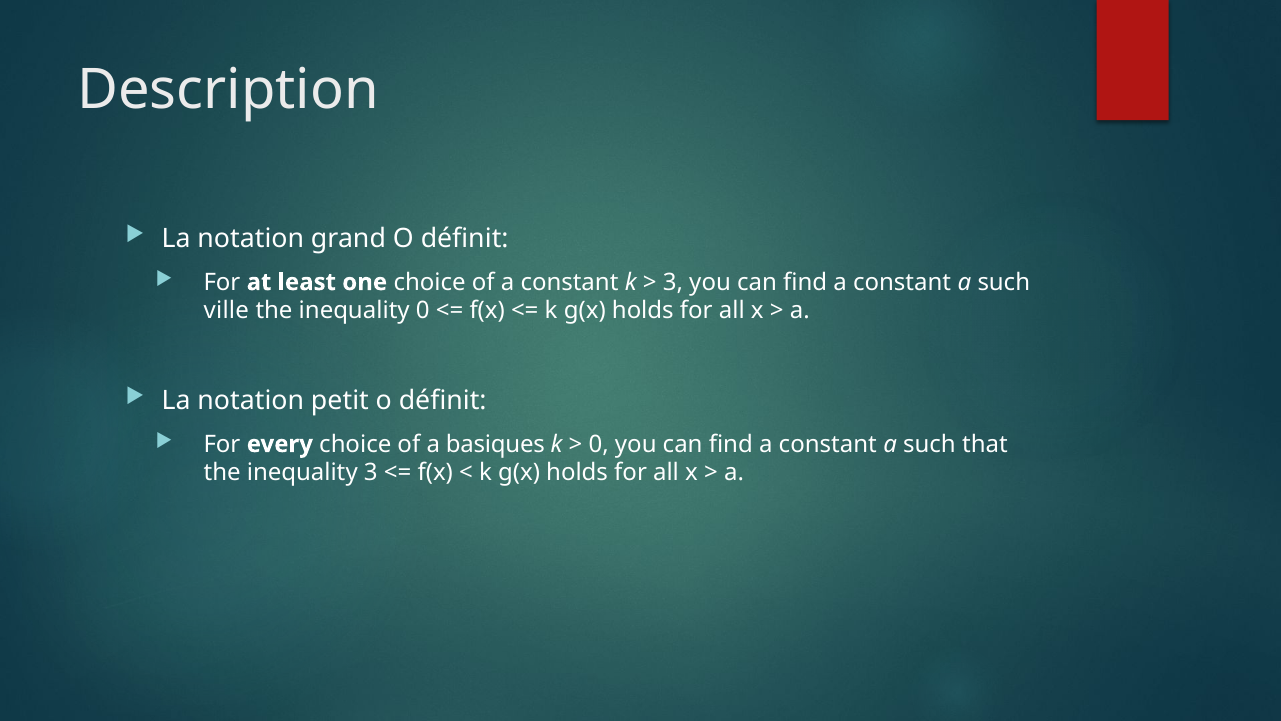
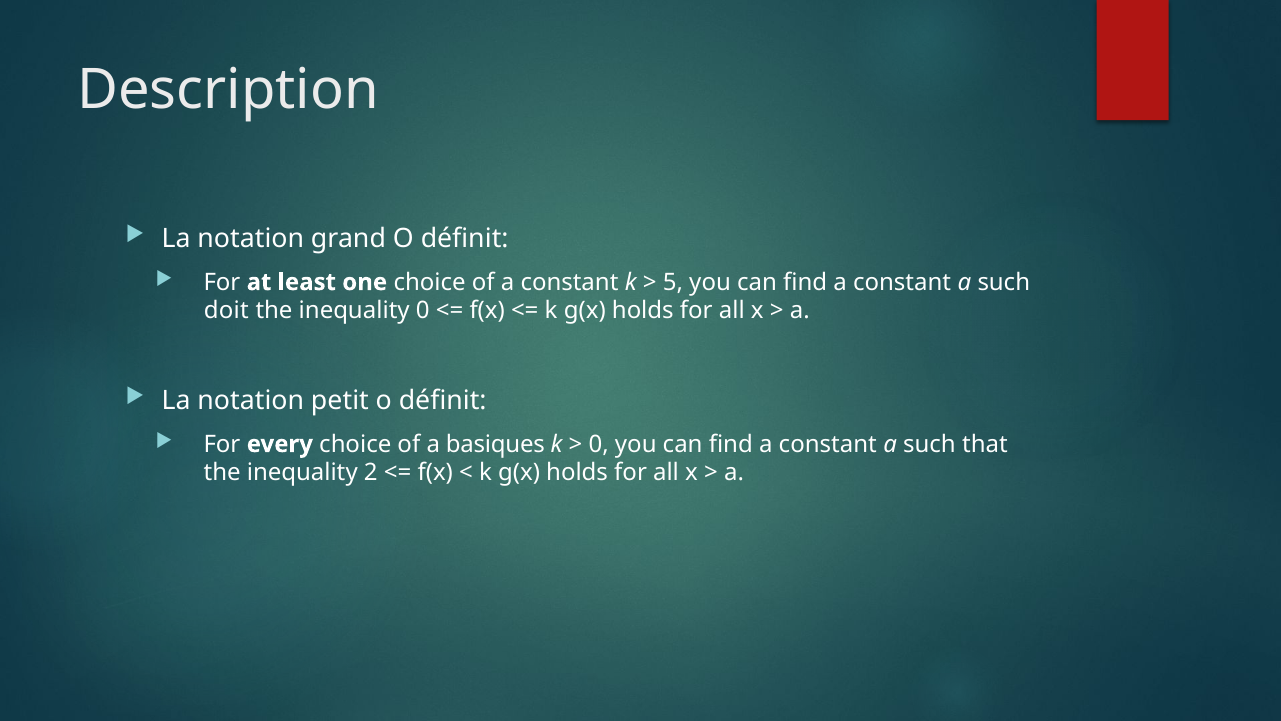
3: 3 -> 5 (673, 282)
ville: ville -> doit (226, 311)
inequality 3: 3 -> 2 (371, 473)
